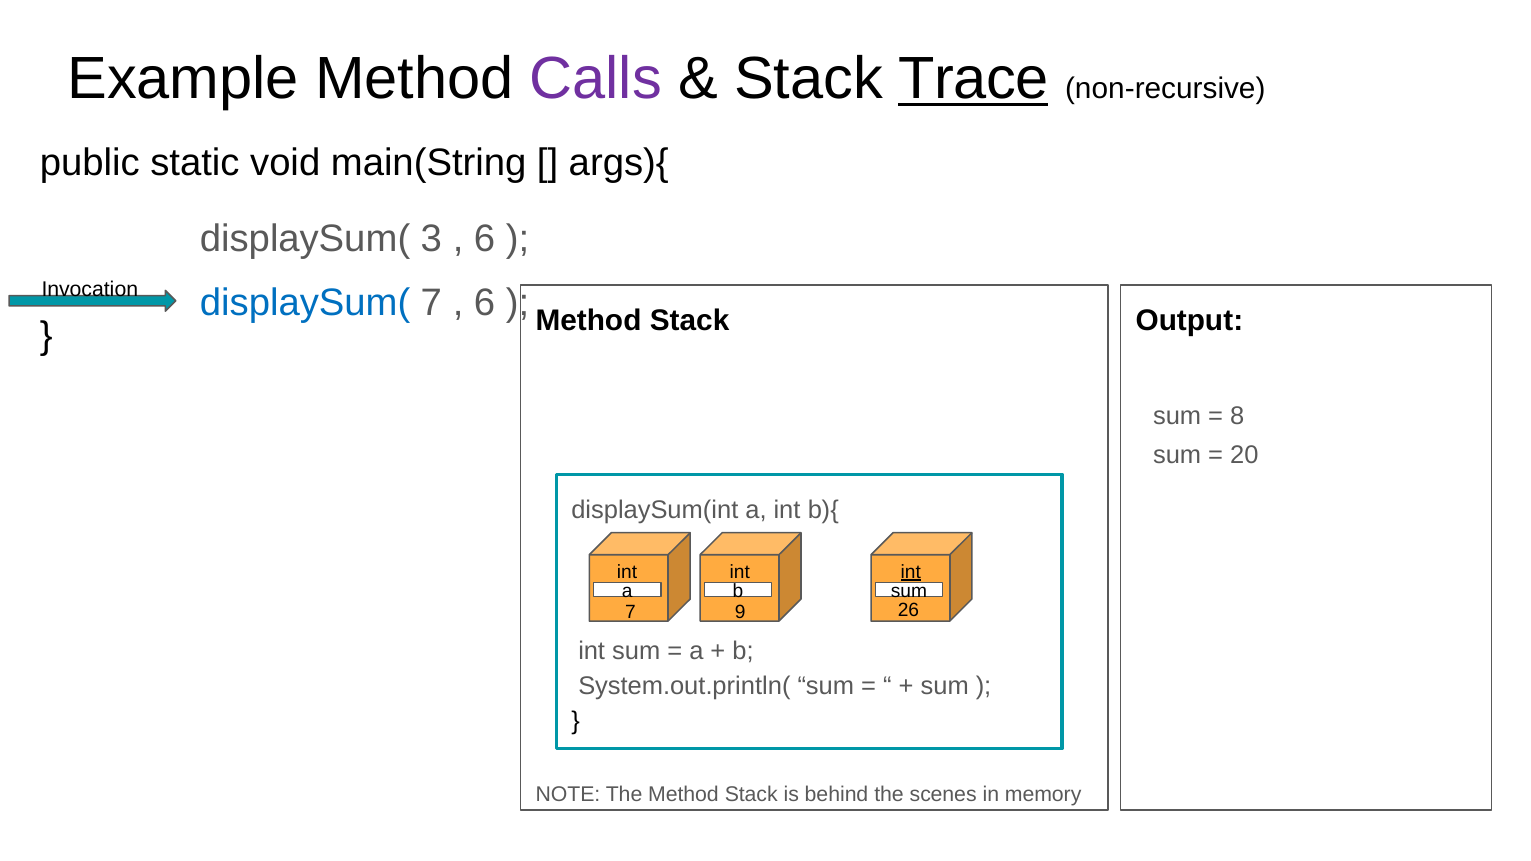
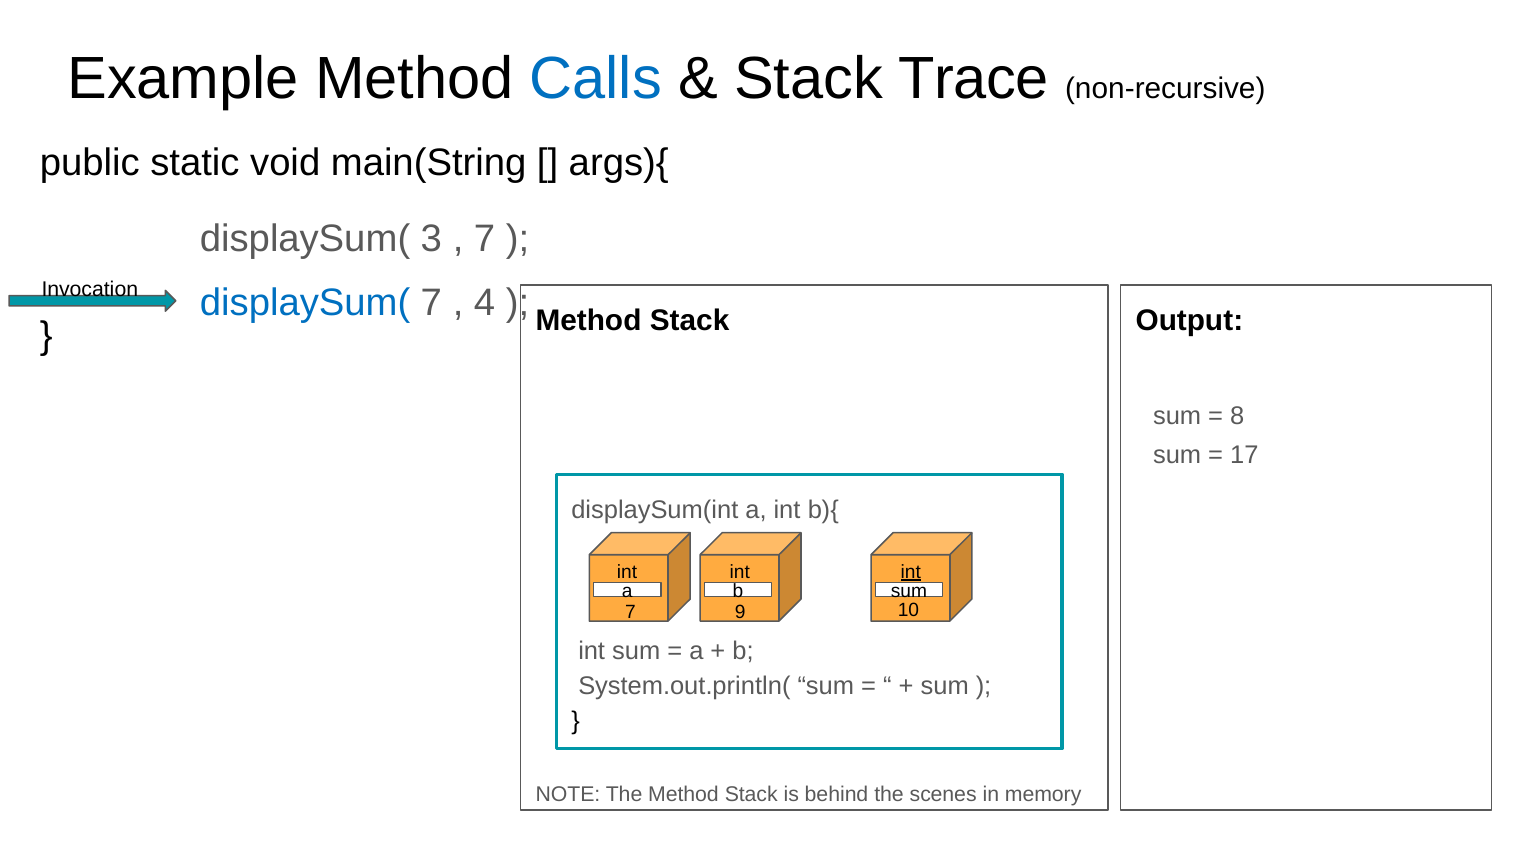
Calls colour: purple -> blue (596, 79)
Trace underline: present -> none (973, 79)
6: 6 -> 7 (485, 239)
6: 6 -> 4 (485, 303)
20: 20 -> 17 (1244, 455)
26: 26 -> 10 (908, 611)
